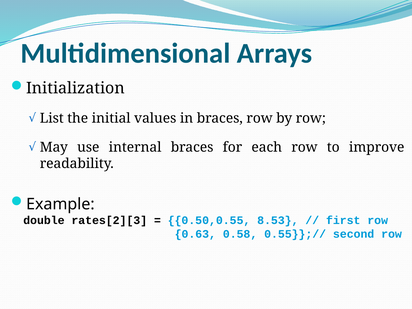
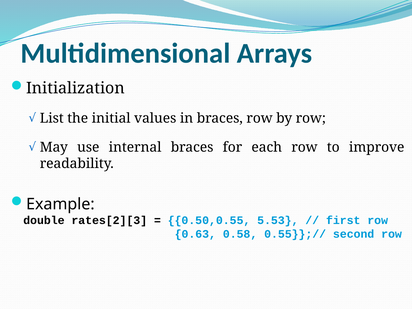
8.53: 8.53 -> 5.53 (278, 220)
